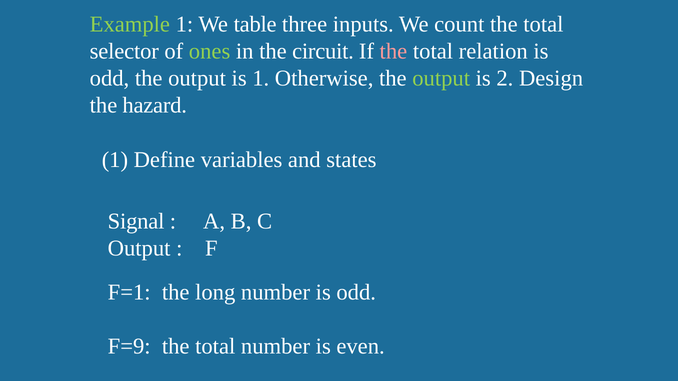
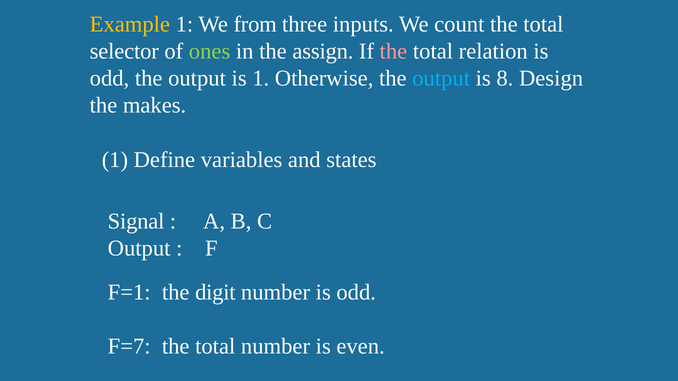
Example colour: light green -> yellow (130, 24)
table: table -> from (255, 24)
circuit: circuit -> assign (323, 51)
output colour: light green -> light blue (441, 78)
2: 2 -> 8 (505, 78)
hazard: hazard -> makes (155, 105)
long: long -> digit (215, 293)
F=9: F=9 -> F=7 (129, 347)
